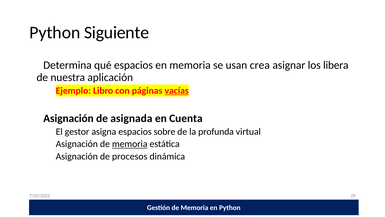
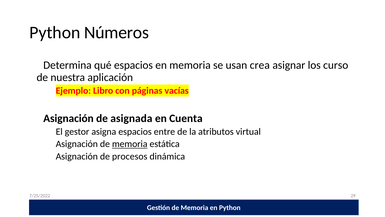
Siguiente: Siguiente -> Números (117, 32)
libera: libera -> curso (336, 65)
vacías underline: present -> none (177, 90)
sobre: sobre -> entre (164, 131)
profunda: profunda -> atributos (216, 131)
